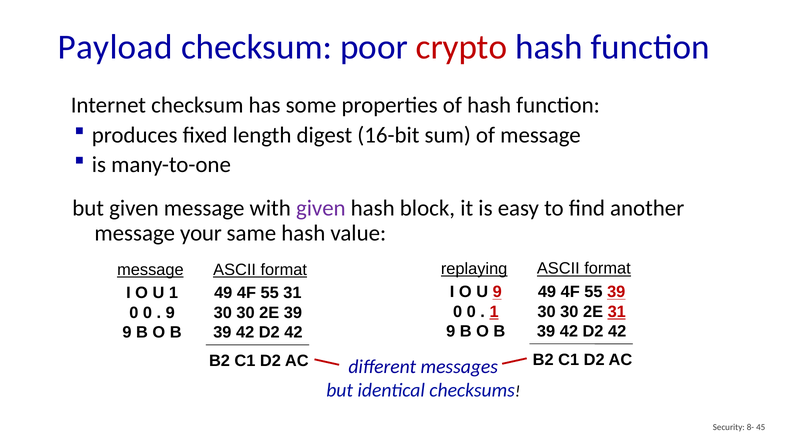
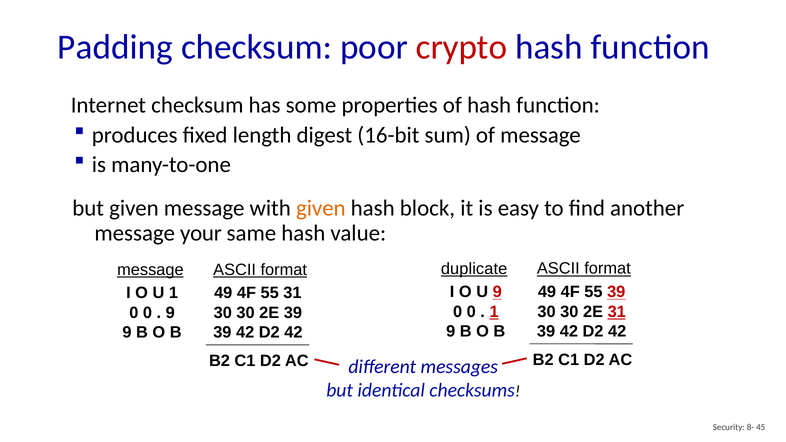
Payload: Payload -> Padding (115, 47)
given colour: purple -> orange (321, 208)
replaying: replaying -> duplicate (474, 269)
